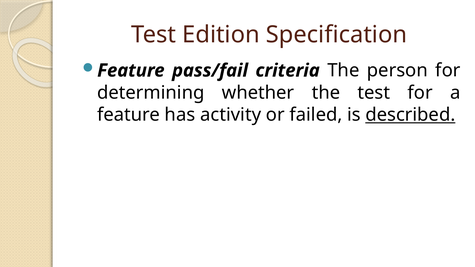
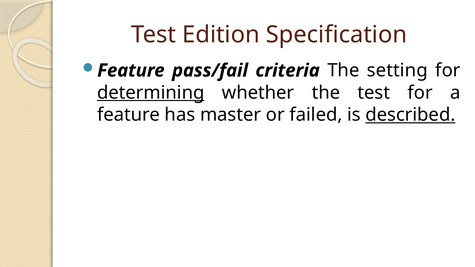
person: person -> setting (397, 71)
determining underline: none -> present (151, 93)
activity: activity -> master (231, 115)
